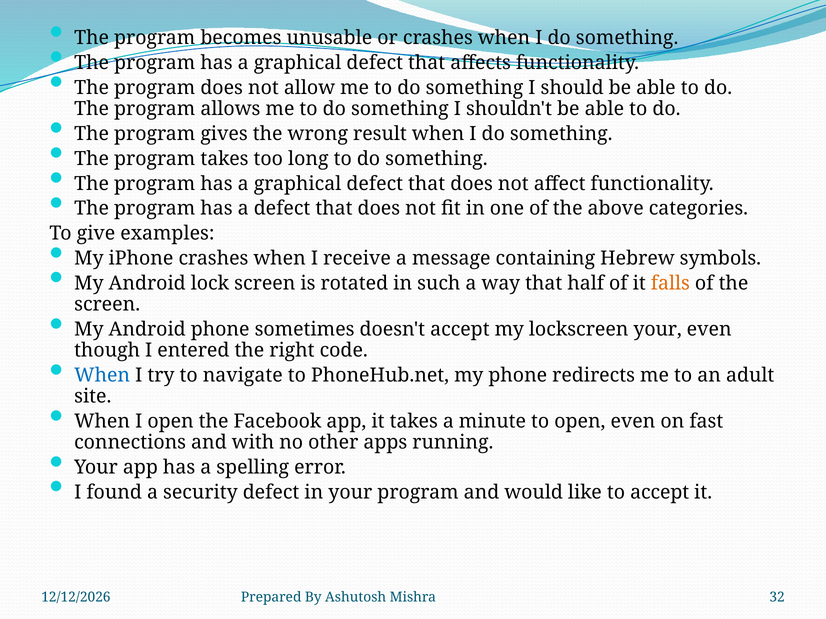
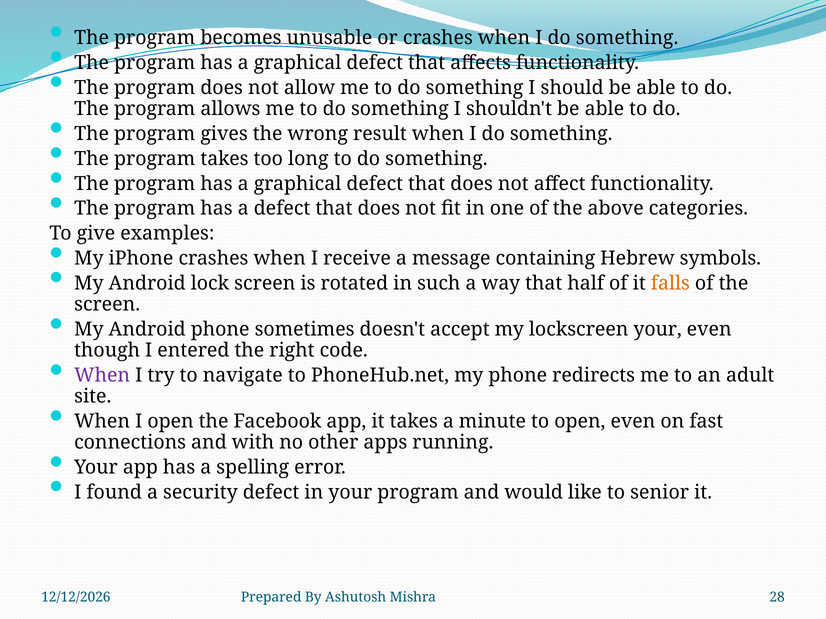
When colour: blue -> purple (102, 376)
to accept: accept -> senior (660, 493)
32: 32 -> 28 (777, 598)
